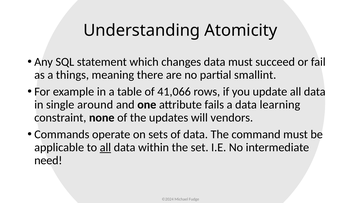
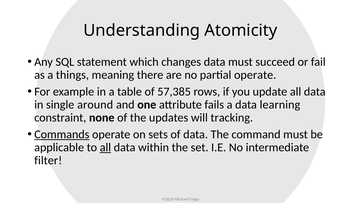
partial smallint: smallint -> operate (255, 75)
41,066: 41,066 -> 57,385 (174, 92)
vendors: vendors -> tracking (232, 118)
Commands underline: none -> present (62, 134)
need: need -> filter (48, 160)
